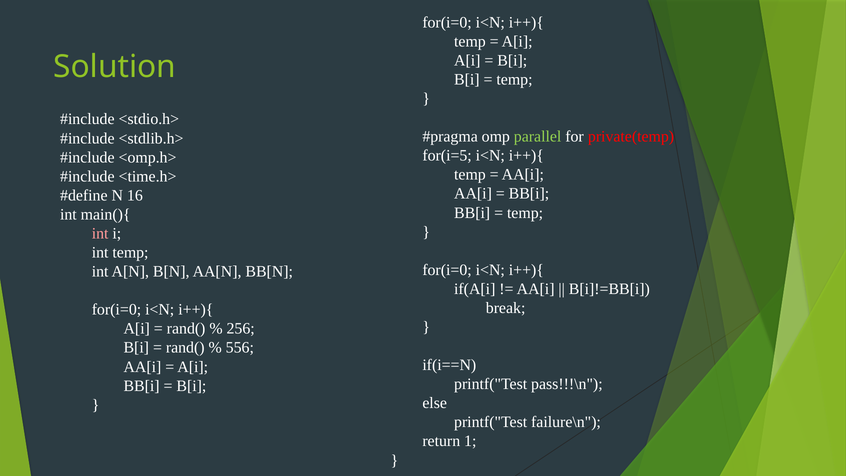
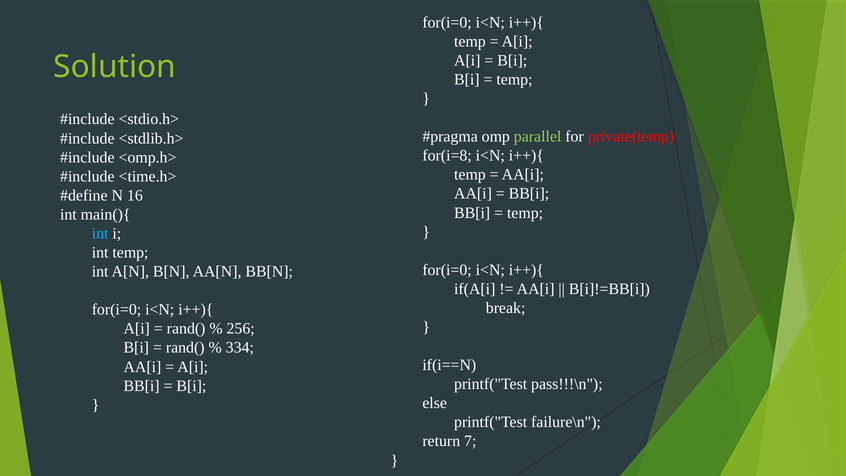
for(i=5: for(i=5 -> for(i=8 (447, 156)
int colour: pink -> light blue (100, 233)
556: 556 -> 334 (240, 348)
1: 1 -> 7 (470, 441)
